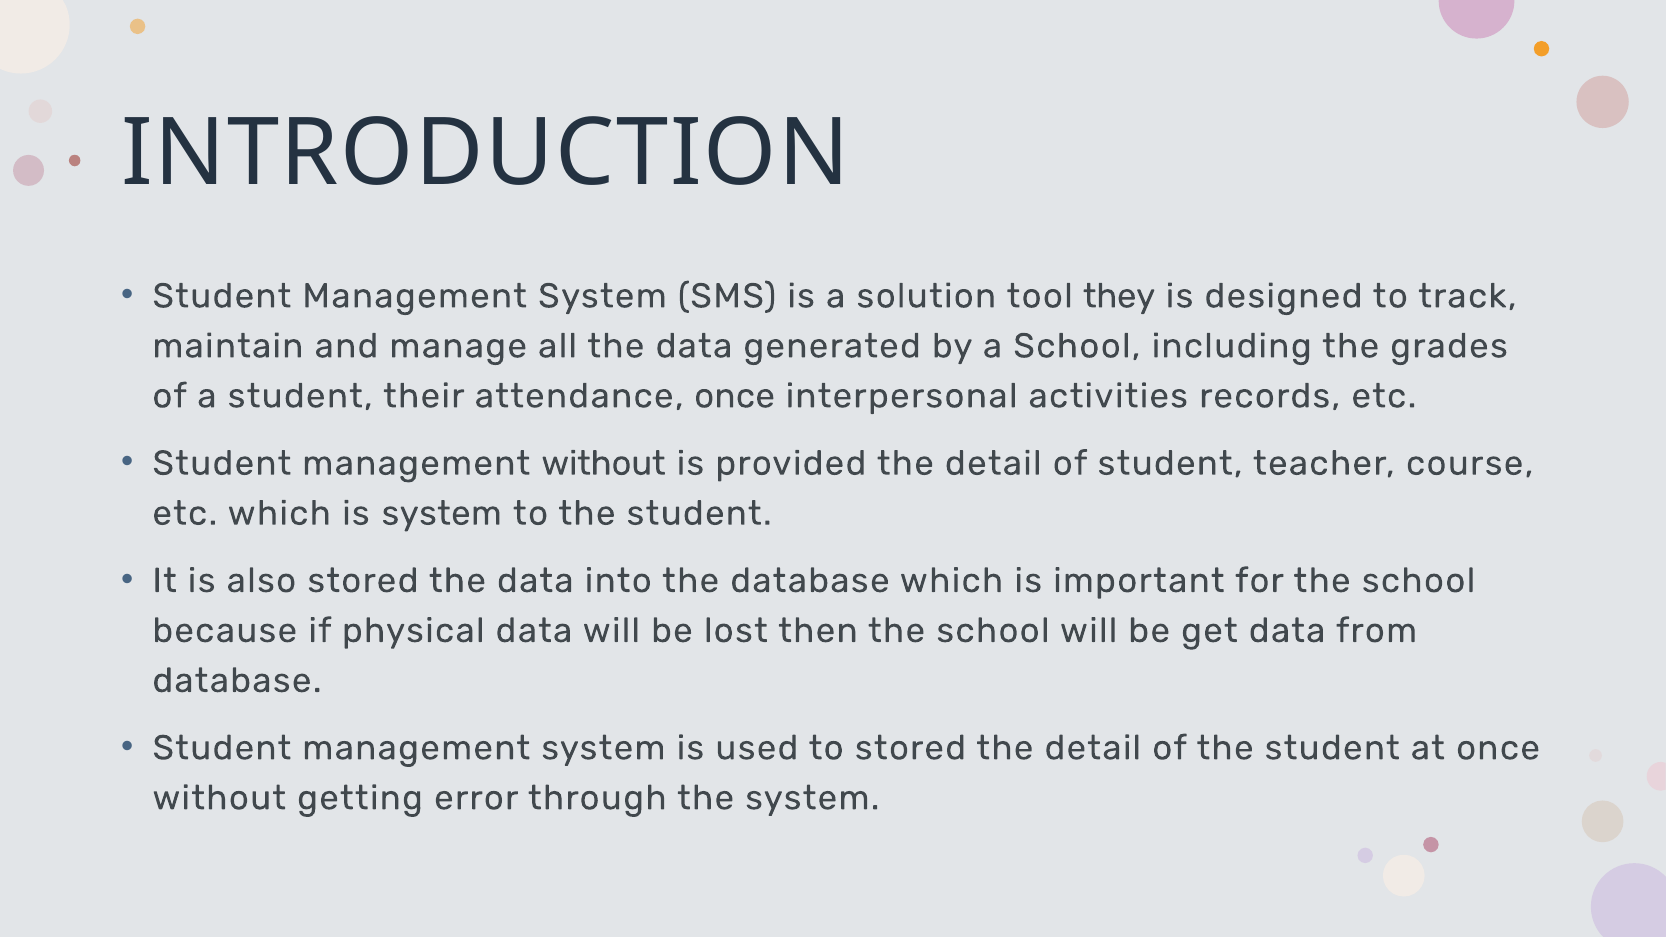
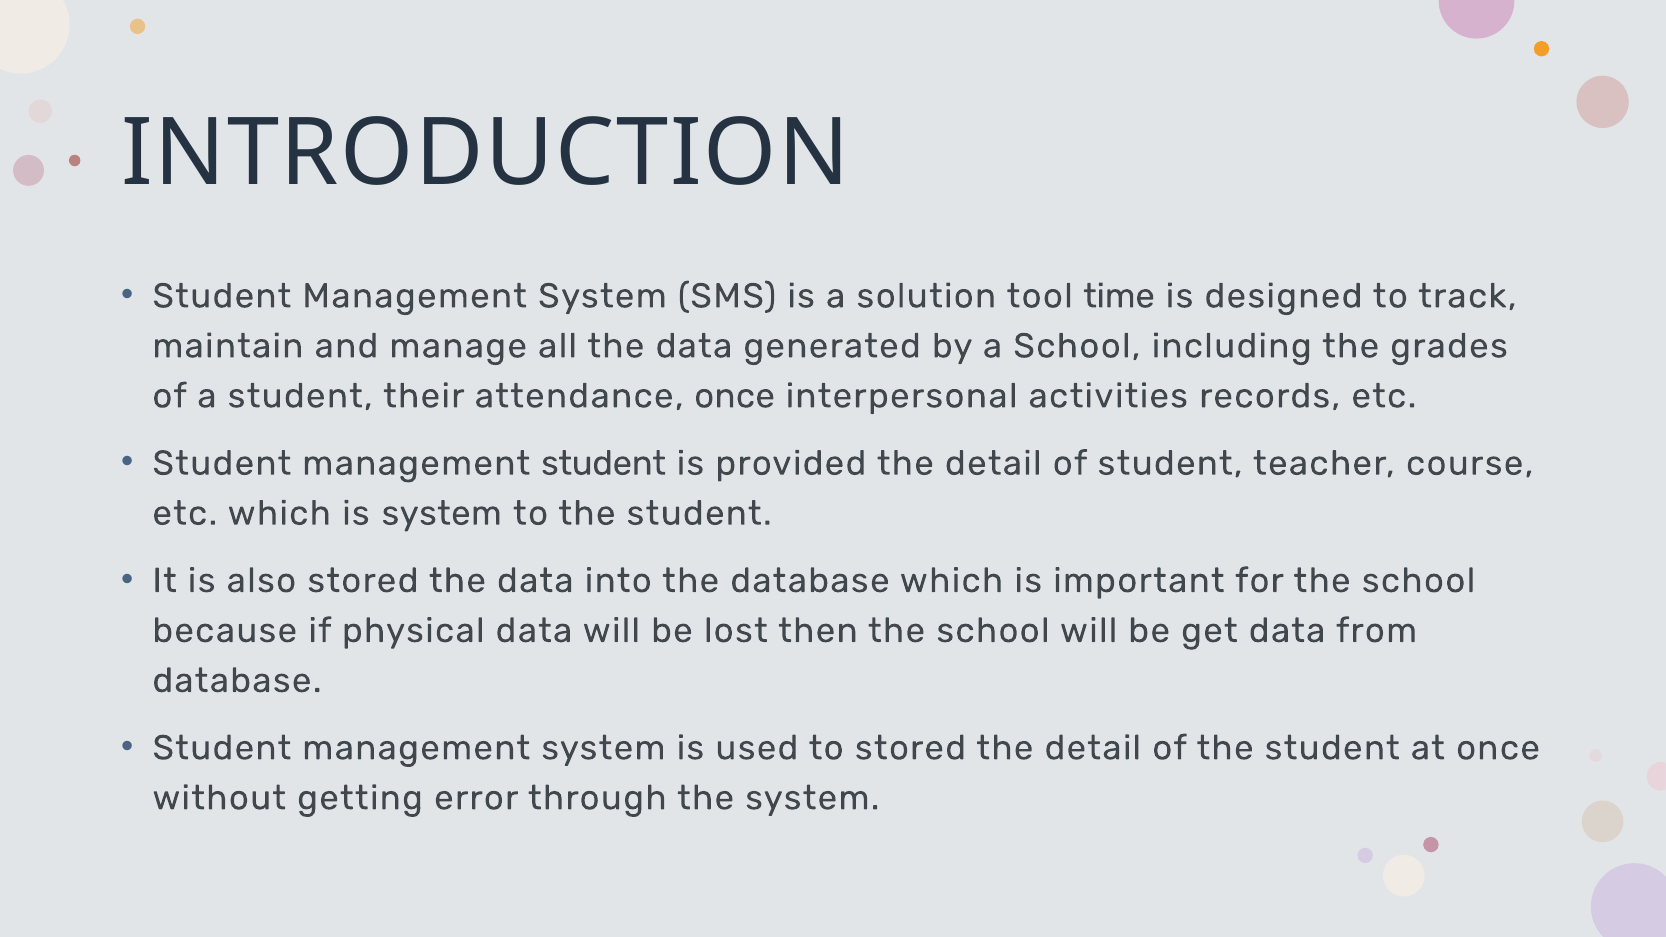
they: they -> time (1119, 296)
management without: without -> student (604, 463)
